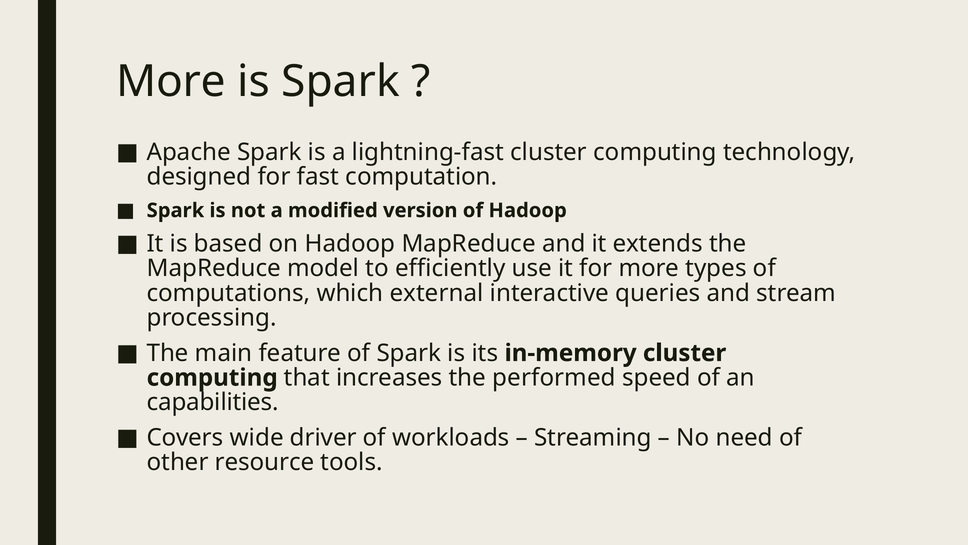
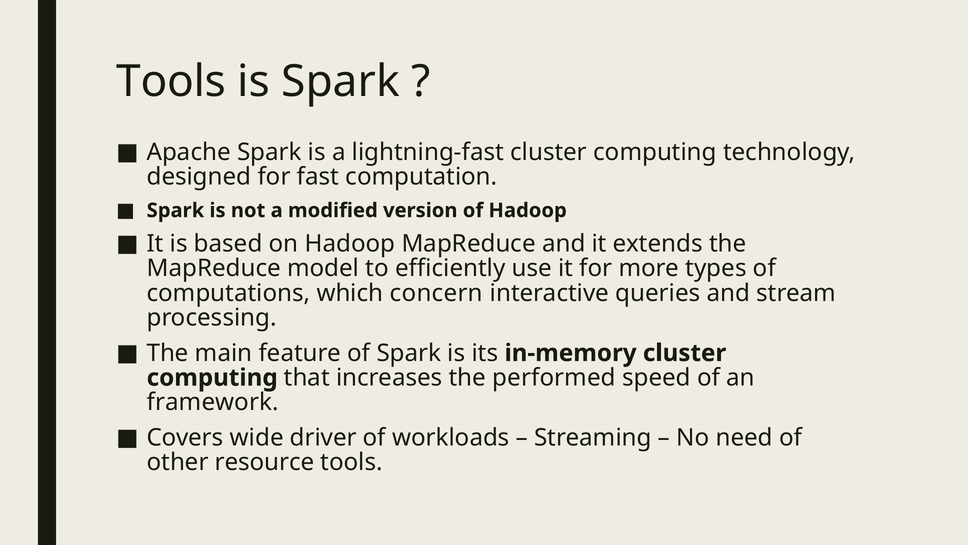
More: More -> Tools (171, 81)
external: external -> concern (436, 293)
capabilities: capabilities -> framework (213, 402)
